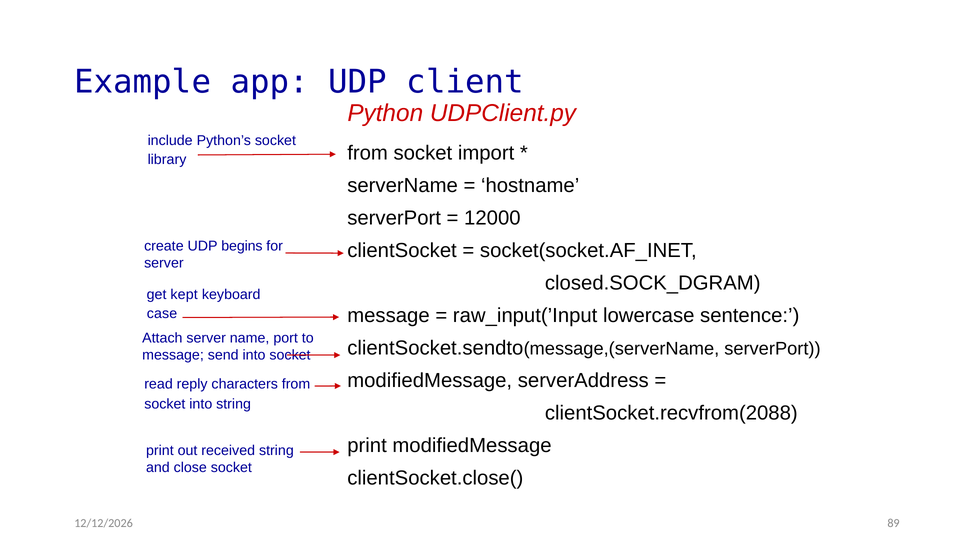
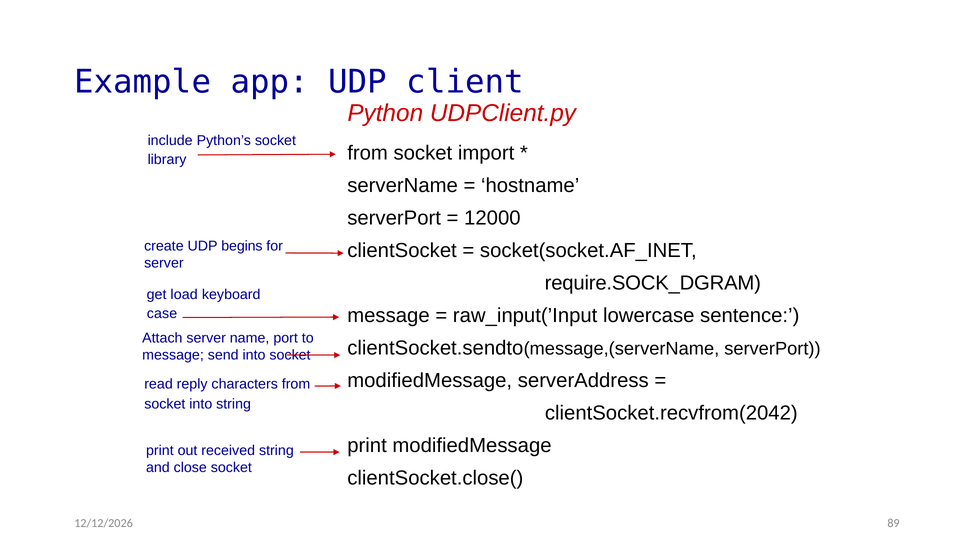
closed.SOCK_DGRAM: closed.SOCK_DGRAM -> require.SOCK_DGRAM (653, 283)
kept: kept -> load (184, 294)
clientSocket.recvfrom(2088: clientSocket.recvfrom(2088 -> clientSocket.recvfrom(2042 (671, 413)
